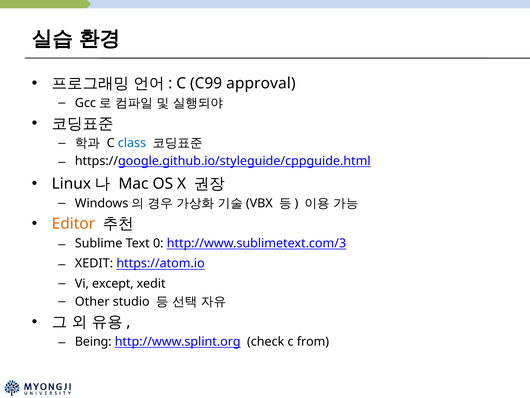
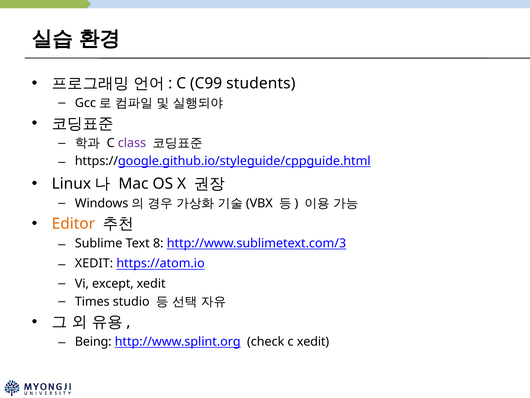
approval: approval -> students (261, 83)
class colour: blue -> purple (132, 143)
0: 0 -> 8 (158, 243)
Other: Other -> Times (92, 301)
c from: from -> xedit (313, 341)
